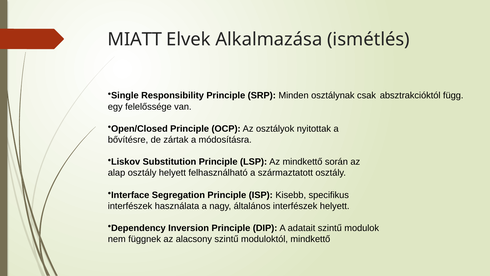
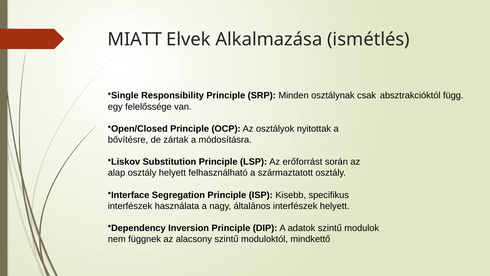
Az mindkettő: mindkettő -> erőforrást (302, 162)
adatait: adatait -> adatok (301, 228)
